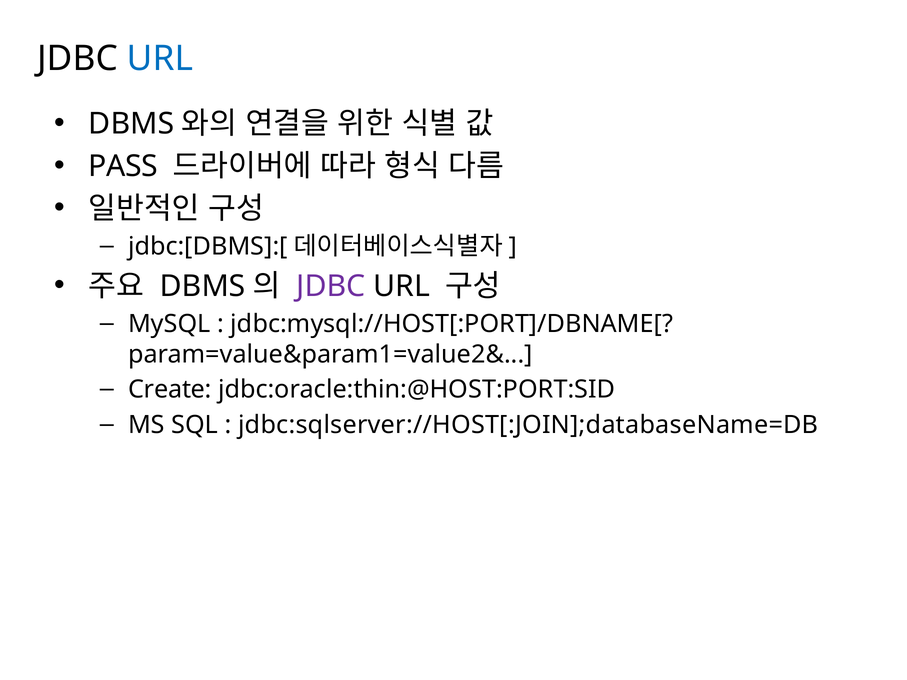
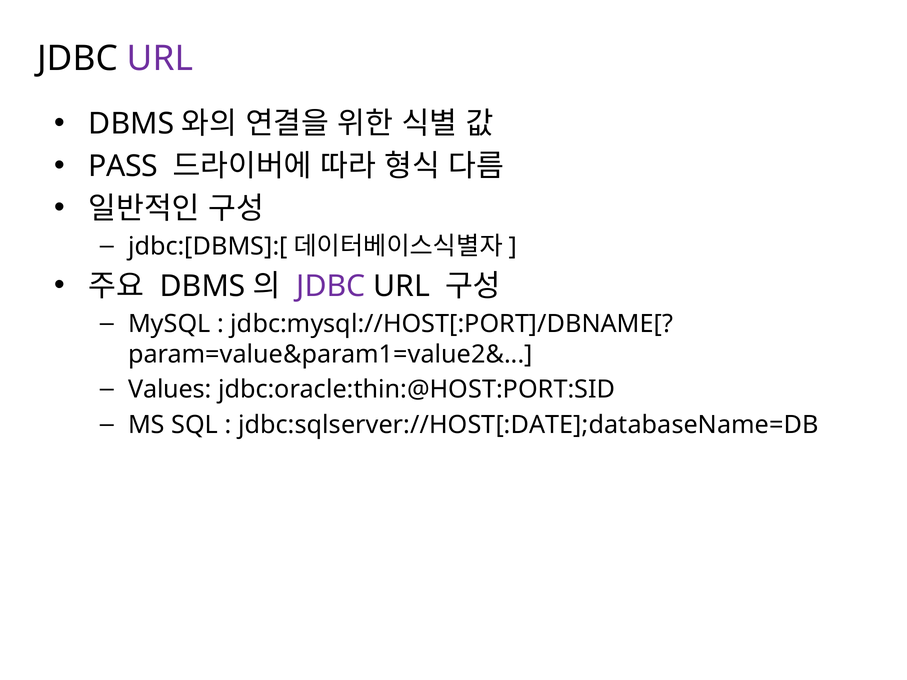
URL colour: blue -> purple (160, 59)
Create: Create -> Values (170, 390)
jdbc:sqlserver://HOST[:JOIN];databaseName=DB: jdbc:sqlserver://HOST[:JOIN];databaseName=DB -> jdbc:sqlserver://HOST[:DATE];databaseName=DB (528, 425)
